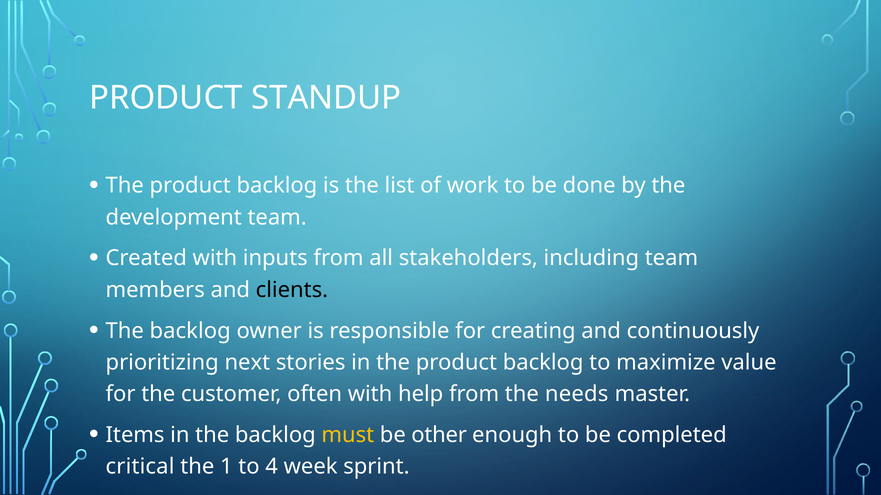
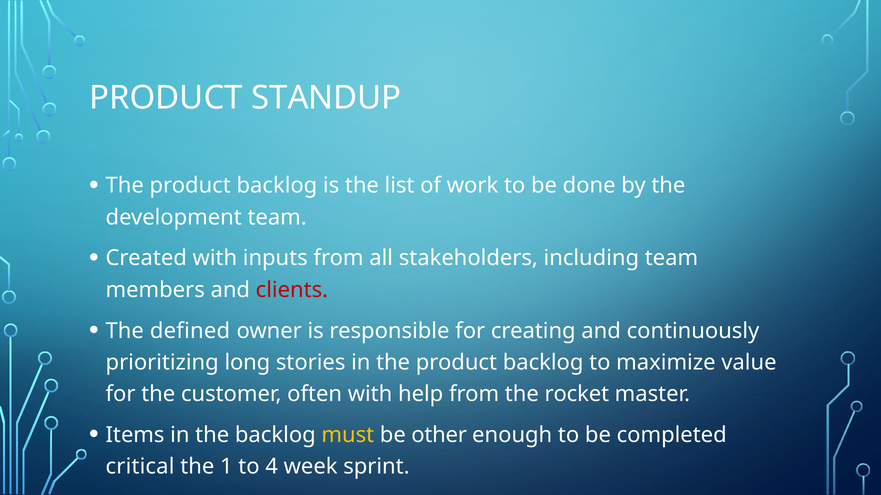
clients colour: black -> red (292, 290)
backlog: backlog -> defined (190, 331)
next: next -> long (247, 363)
needs: needs -> rocket (577, 395)
